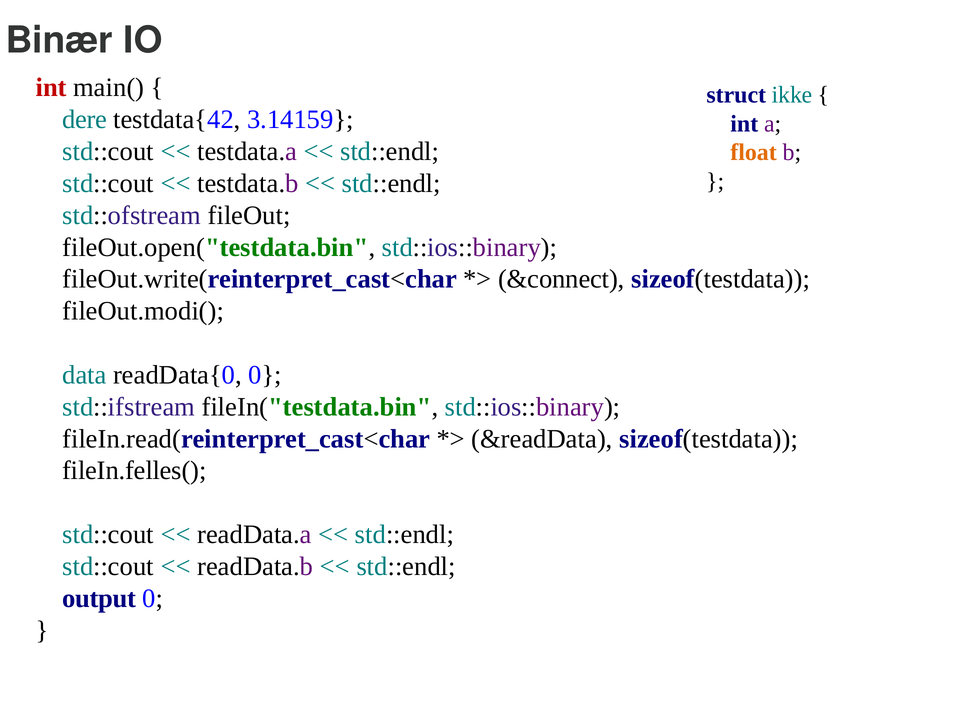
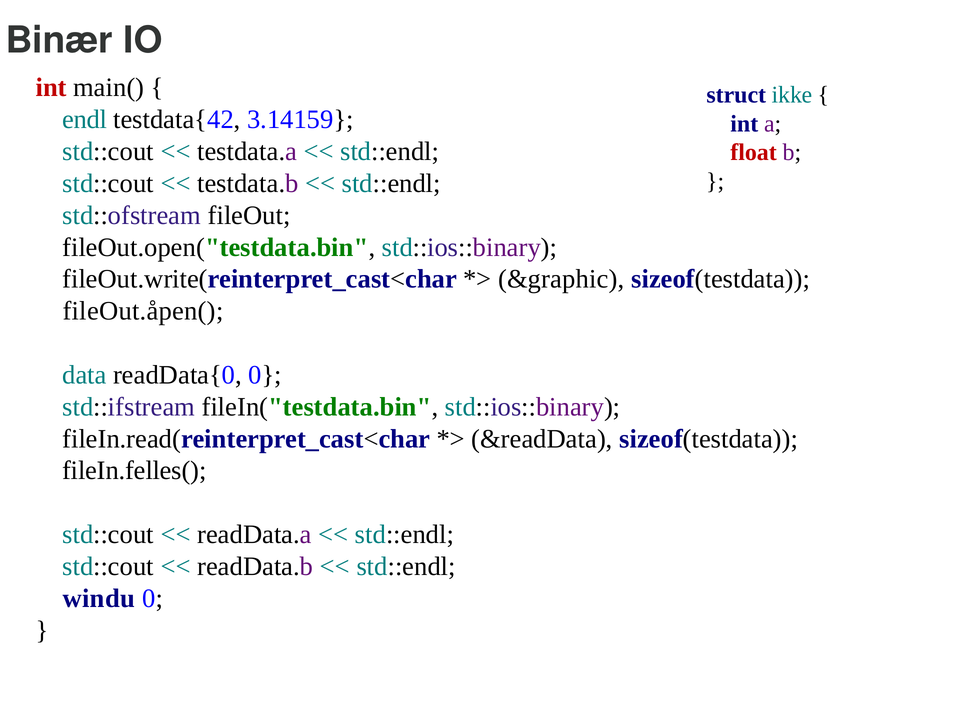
dere: dere -> endl (85, 120)
float colour: orange -> red (754, 152)
&connect: &connect -> &graphic (561, 279)
fileOut.modi(: fileOut.modi( -> fileOut.åpen( (143, 311)
output: output -> windu (99, 598)
